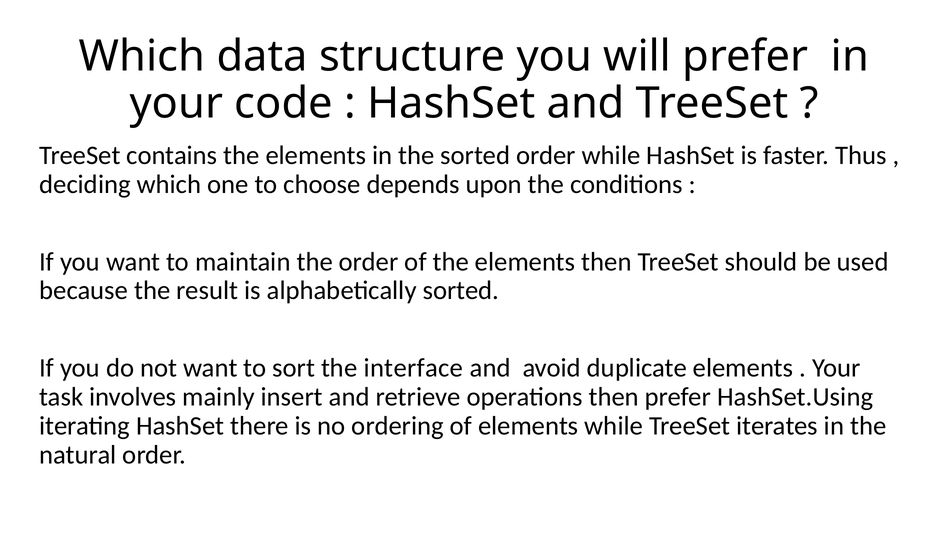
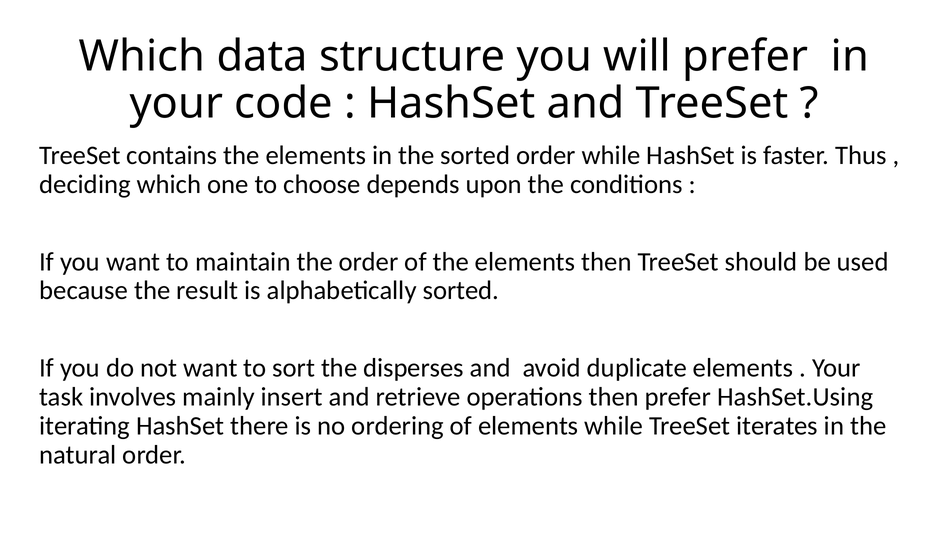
interface: interface -> disperses (414, 368)
